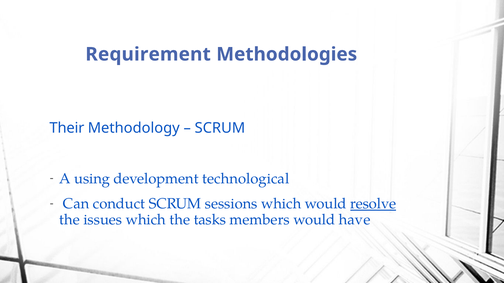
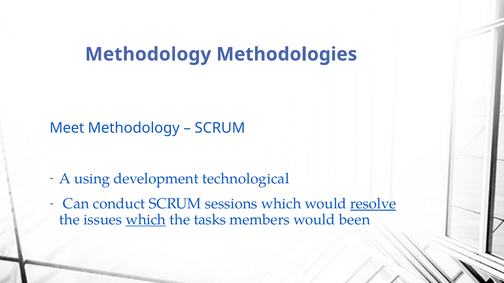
Requirement: Requirement -> Methodology (148, 54)
Their: Their -> Meet (67, 128)
which underline: none -> present (146, 220)
have: have -> been (355, 220)
